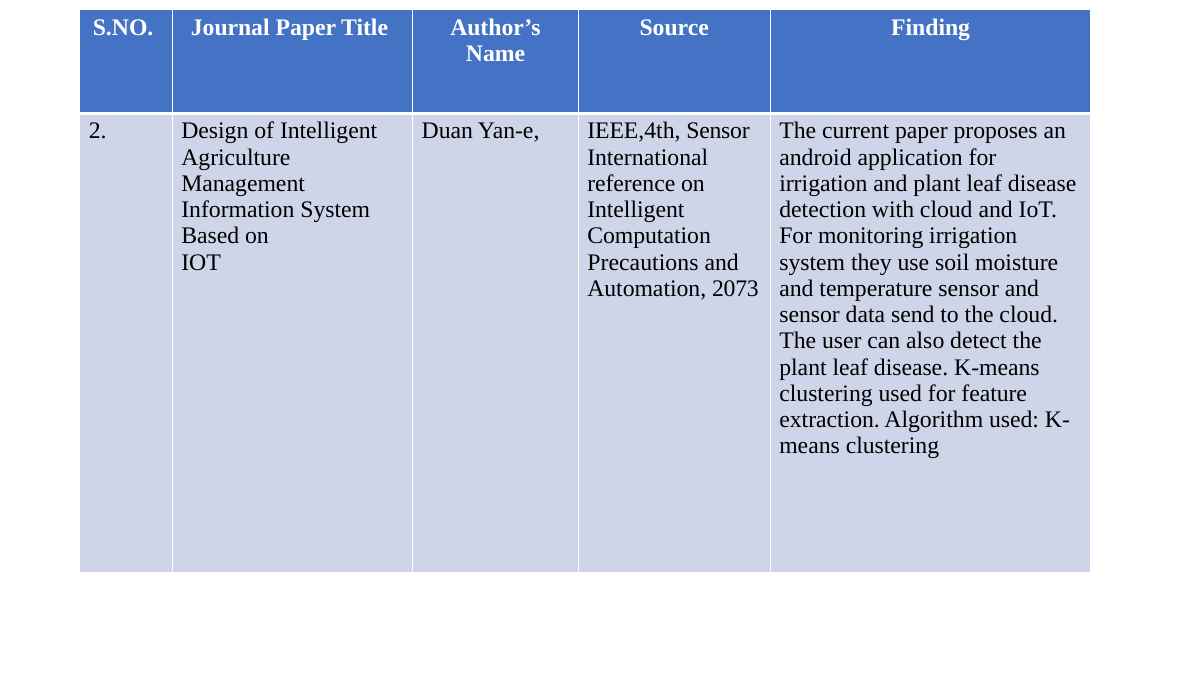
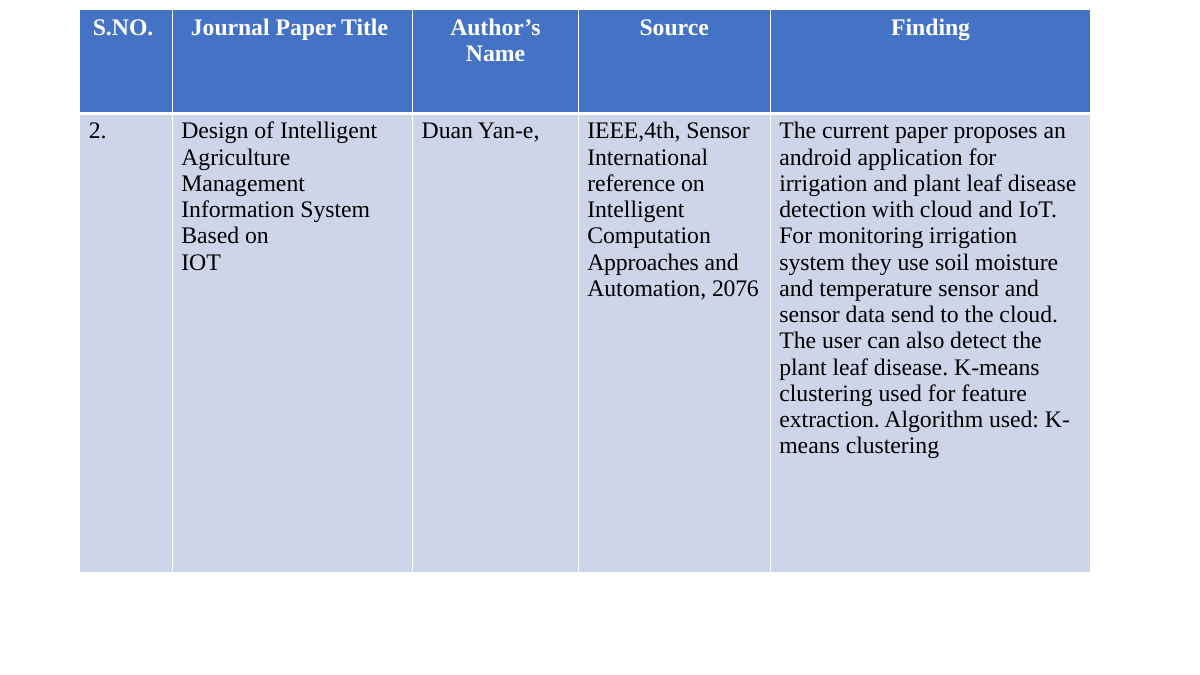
Precautions: Precautions -> Approaches (643, 262)
2073: 2073 -> 2076 (735, 289)
